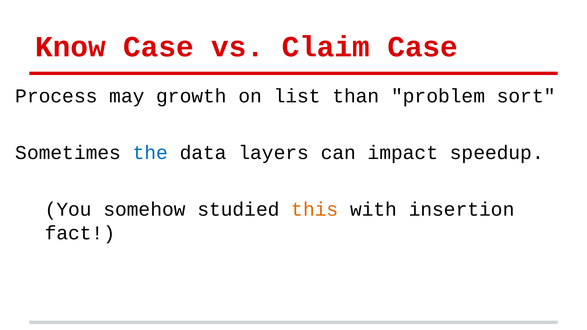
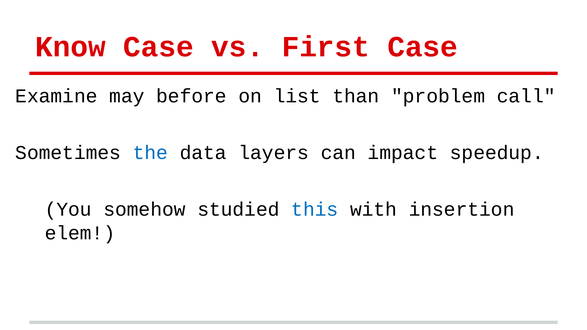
Claim: Claim -> First (326, 47)
Process: Process -> Examine (56, 96)
growth: growth -> before (191, 96)
sort: sort -> call (526, 96)
this colour: orange -> blue (315, 210)
fact: fact -> elem (80, 233)
